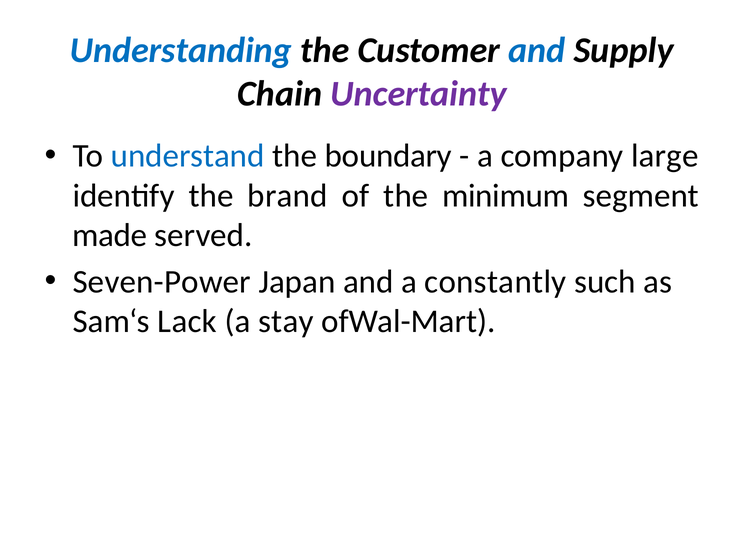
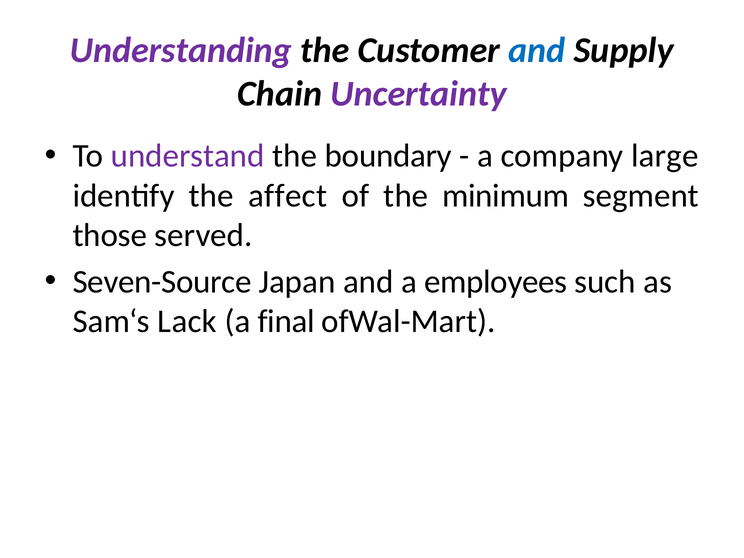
Understanding colour: blue -> purple (181, 50)
understand colour: blue -> purple (188, 156)
brand: brand -> affect (288, 196)
made: made -> those (110, 235)
Seven-Power: Seven-Power -> Seven-Source (162, 282)
constantly: constantly -> employees (496, 282)
stay: stay -> final (286, 321)
